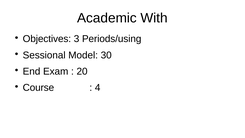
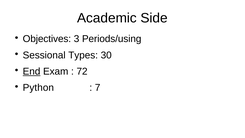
With: With -> Side (154, 18)
Model: Model -> Types (83, 55)
End underline: none -> present (32, 71)
20: 20 -> 72 (82, 71)
Course: Course -> Python (38, 88)
4: 4 -> 7 (98, 88)
